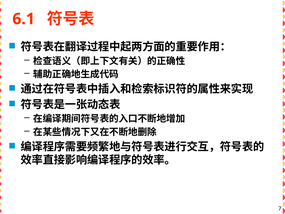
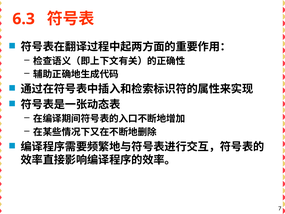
6.1: 6.1 -> 6.3 (24, 19)
